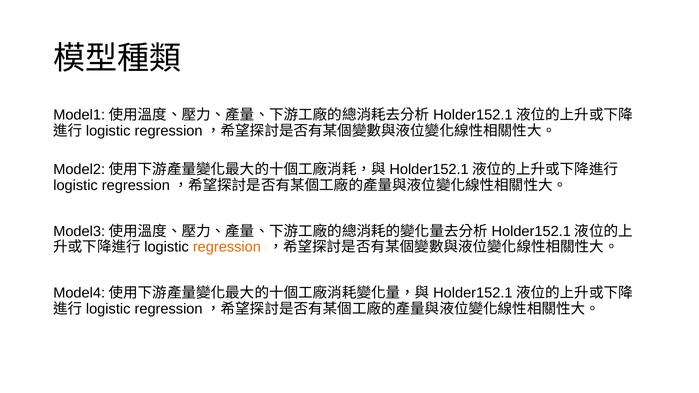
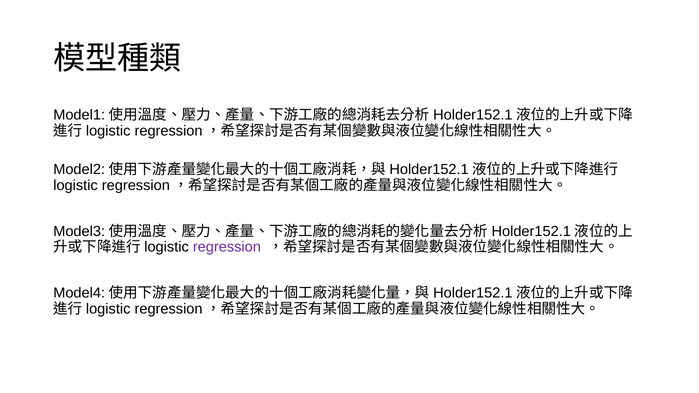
regression colour: orange -> purple (227, 247)
